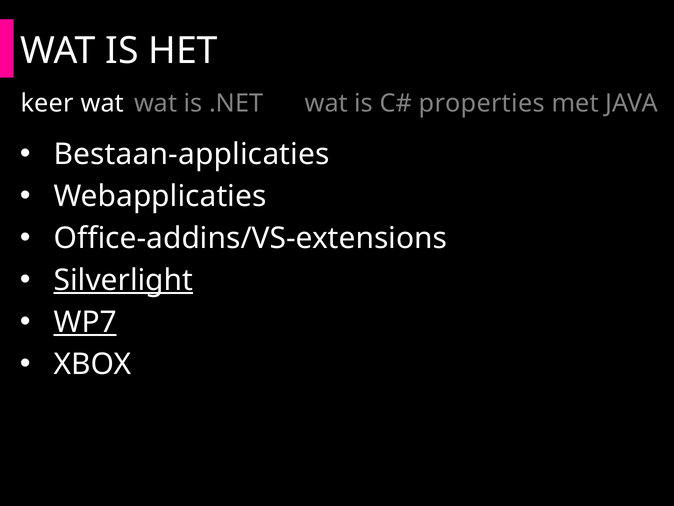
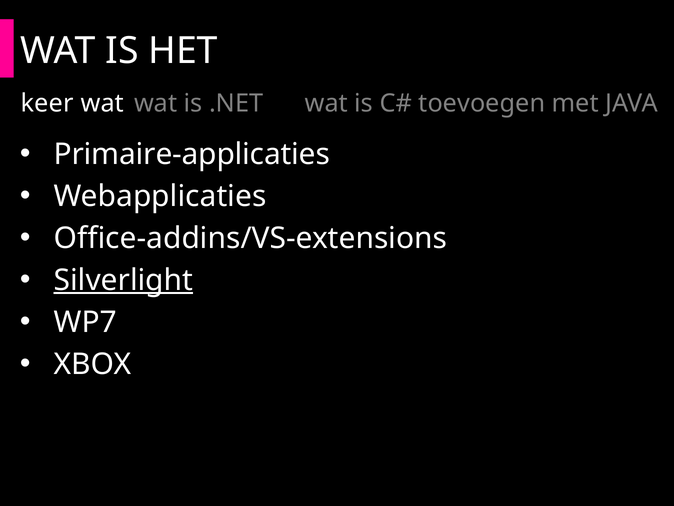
properties: properties -> toevoegen (482, 103)
Bestaan-applicaties: Bestaan-applicaties -> Primaire-applicaties (192, 154)
WP7 underline: present -> none (85, 322)
